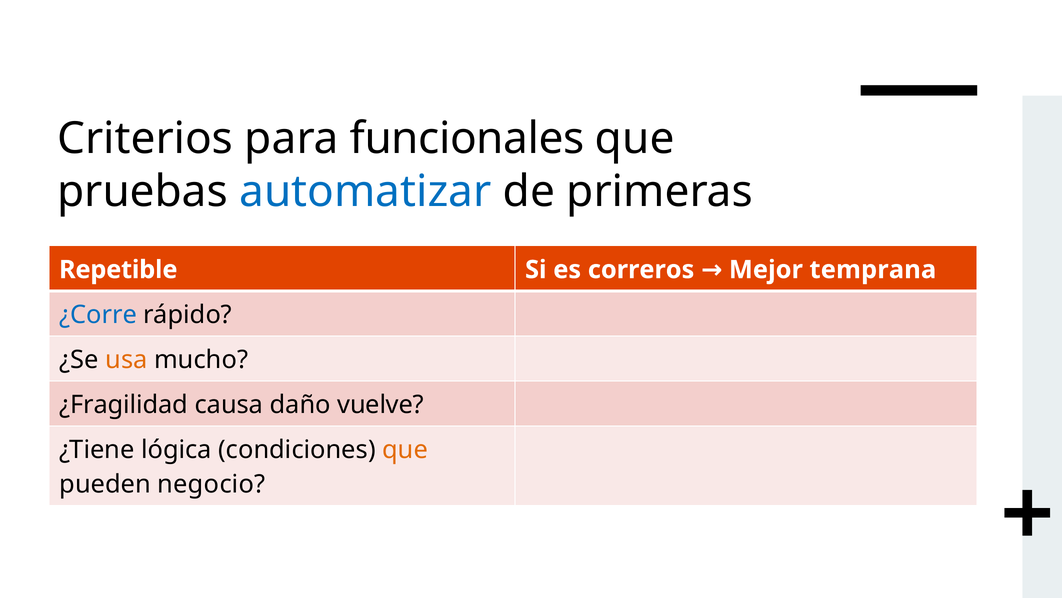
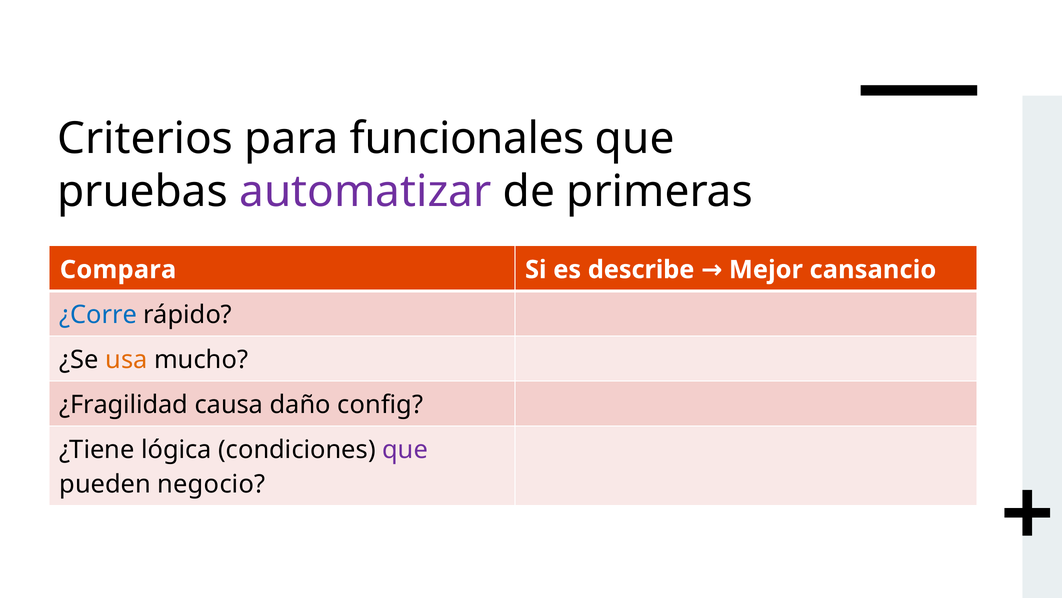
automatizar colour: blue -> purple (365, 192)
Repetible: Repetible -> Compara (118, 269)
correros: correros -> describe (641, 269)
temprana: temprana -> cansancio (873, 269)
vuelve: vuelve -> config (380, 404)
que colour: orange -> purple (405, 449)
